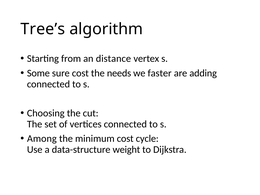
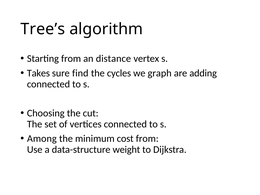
Some: Some -> Takes (38, 73)
sure cost: cost -> find (80, 73)
needs: needs -> cycles (119, 73)
faster: faster -> graph (160, 73)
cost cycle: cycle -> from (147, 139)
